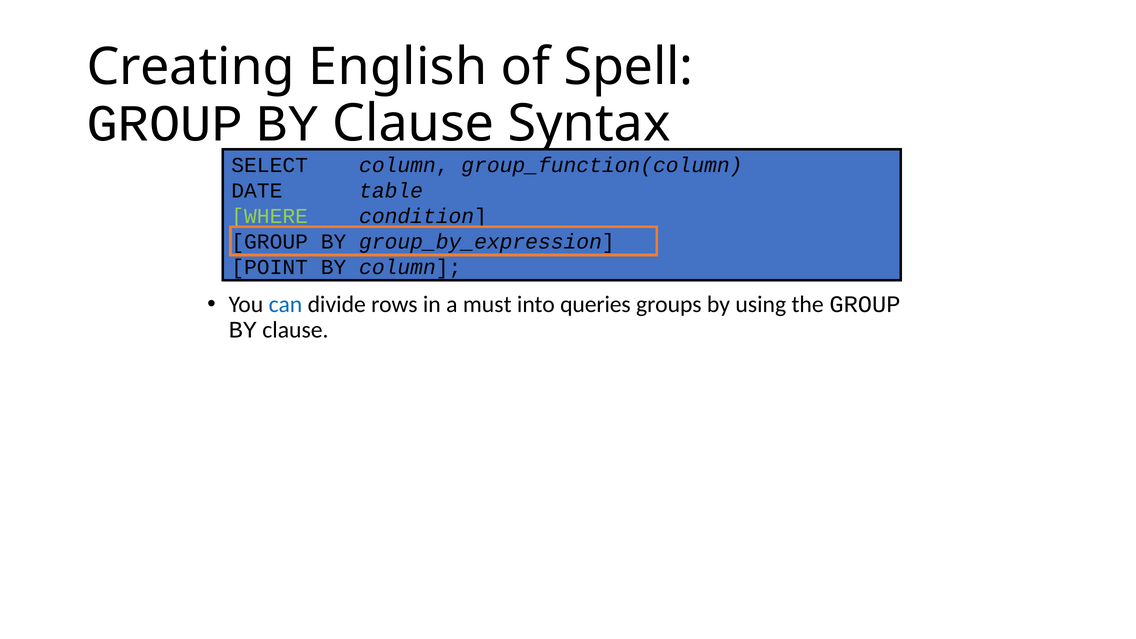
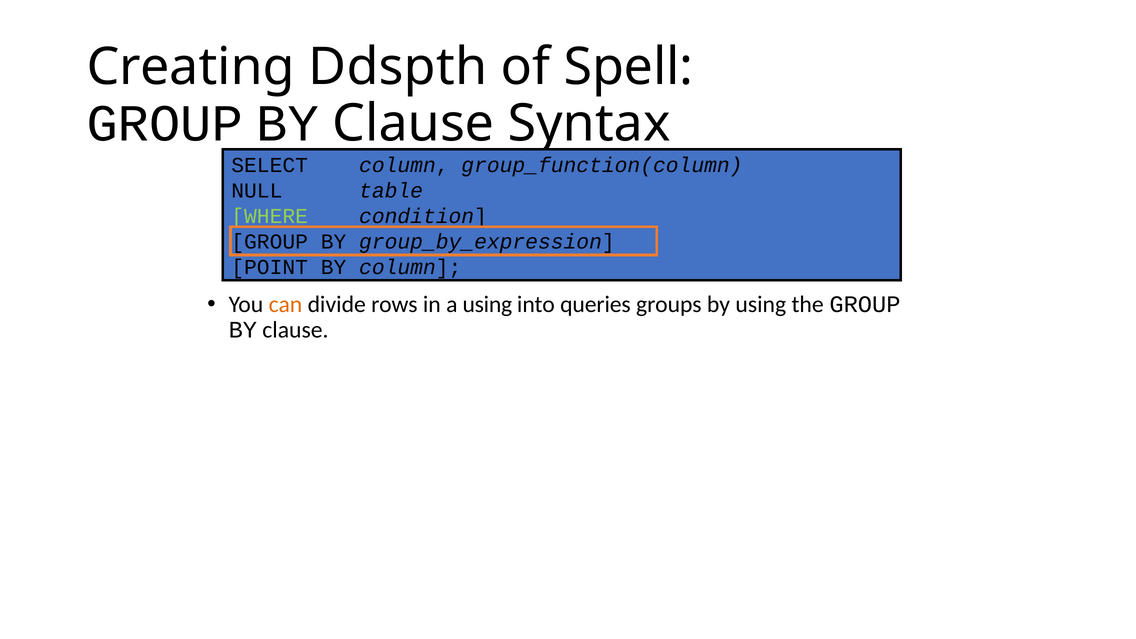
English: English -> Ddspth (398, 67)
DATE: DATE -> NULL (257, 191)
can colour: blue -> orange (285, 304)
a must: must -> using (487, 304)
